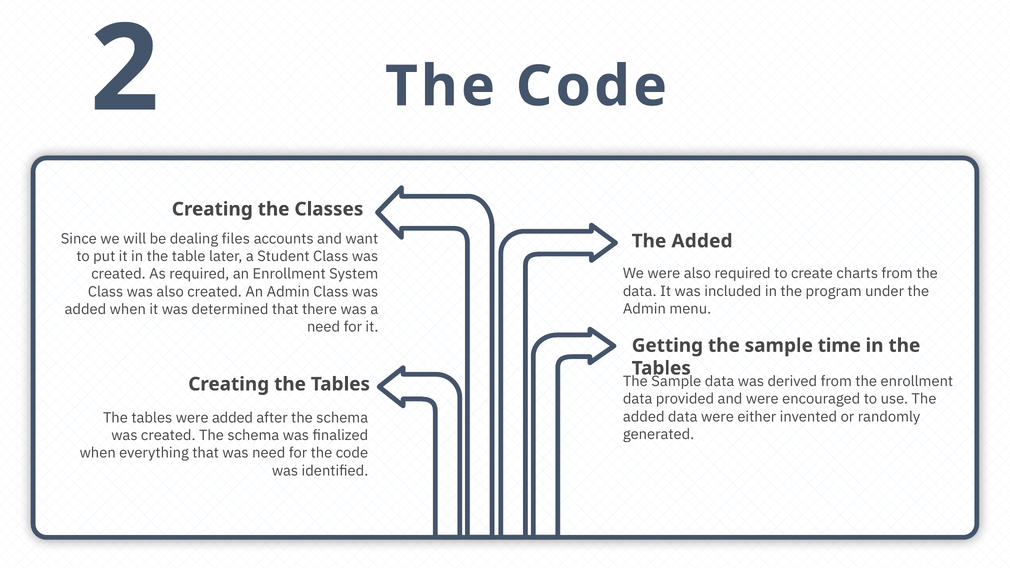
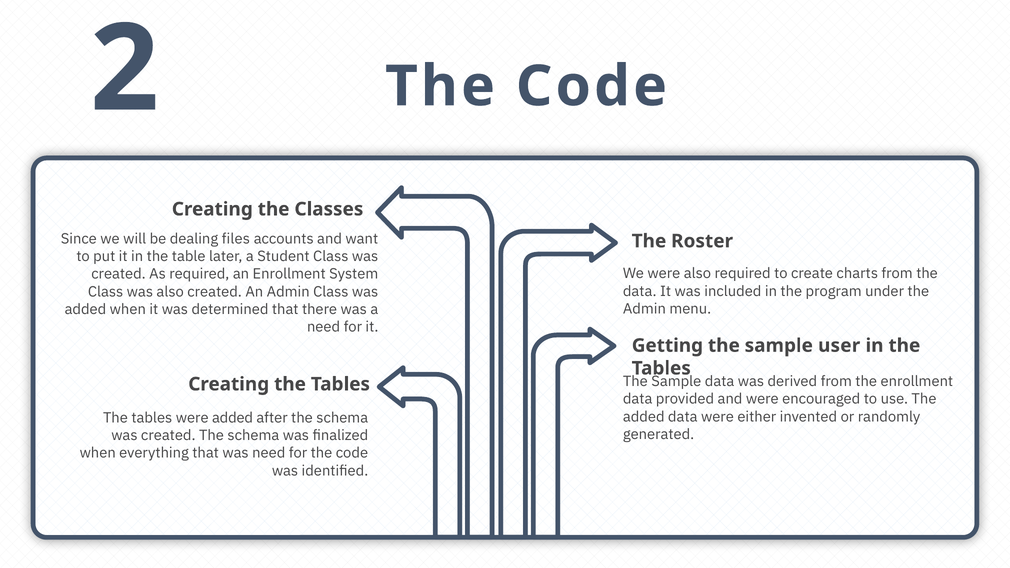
Added: Added -> Roster (702, 241)
time: time -> user (839, 346)
